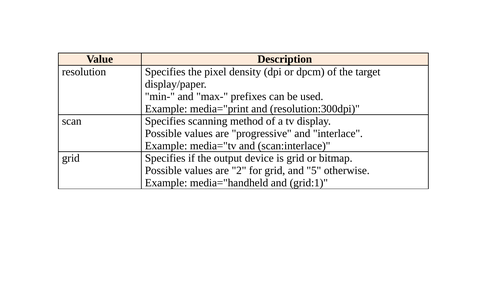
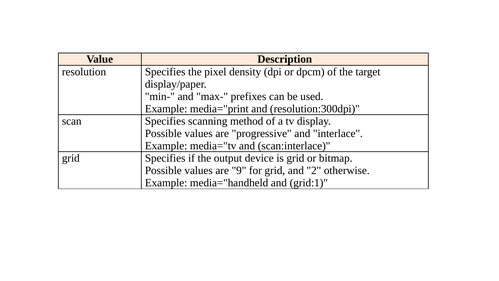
2: 2 -> 9 (239, 170)
5: 5 -> 2 (314, 170)
